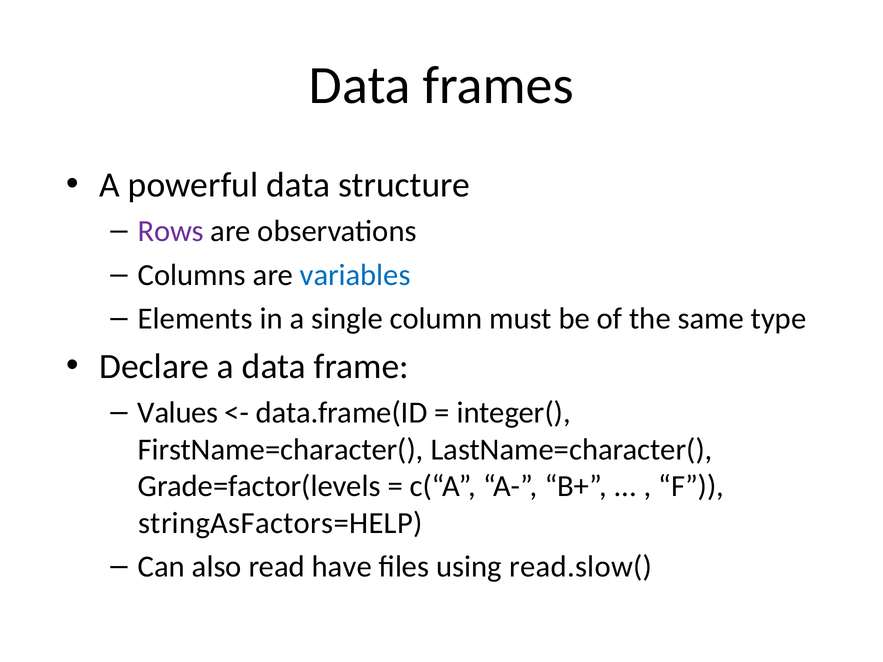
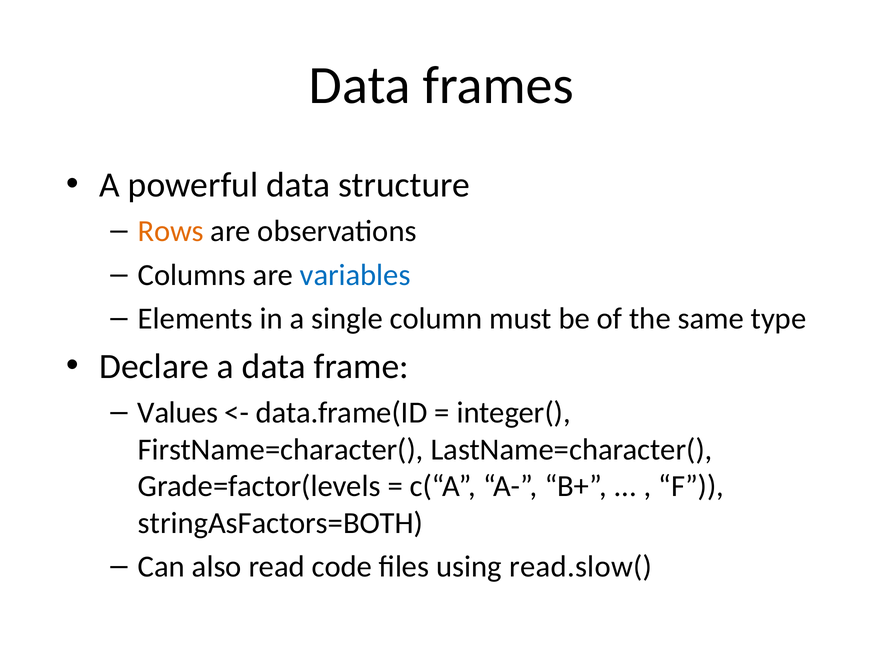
Rows colour: purple -> orange (171, 231)
stringAsFactors=HELP: stringAsFactors=HELP -> stringAsFactors=BOTH (281, 523)
have: have -> code (342, 567)
